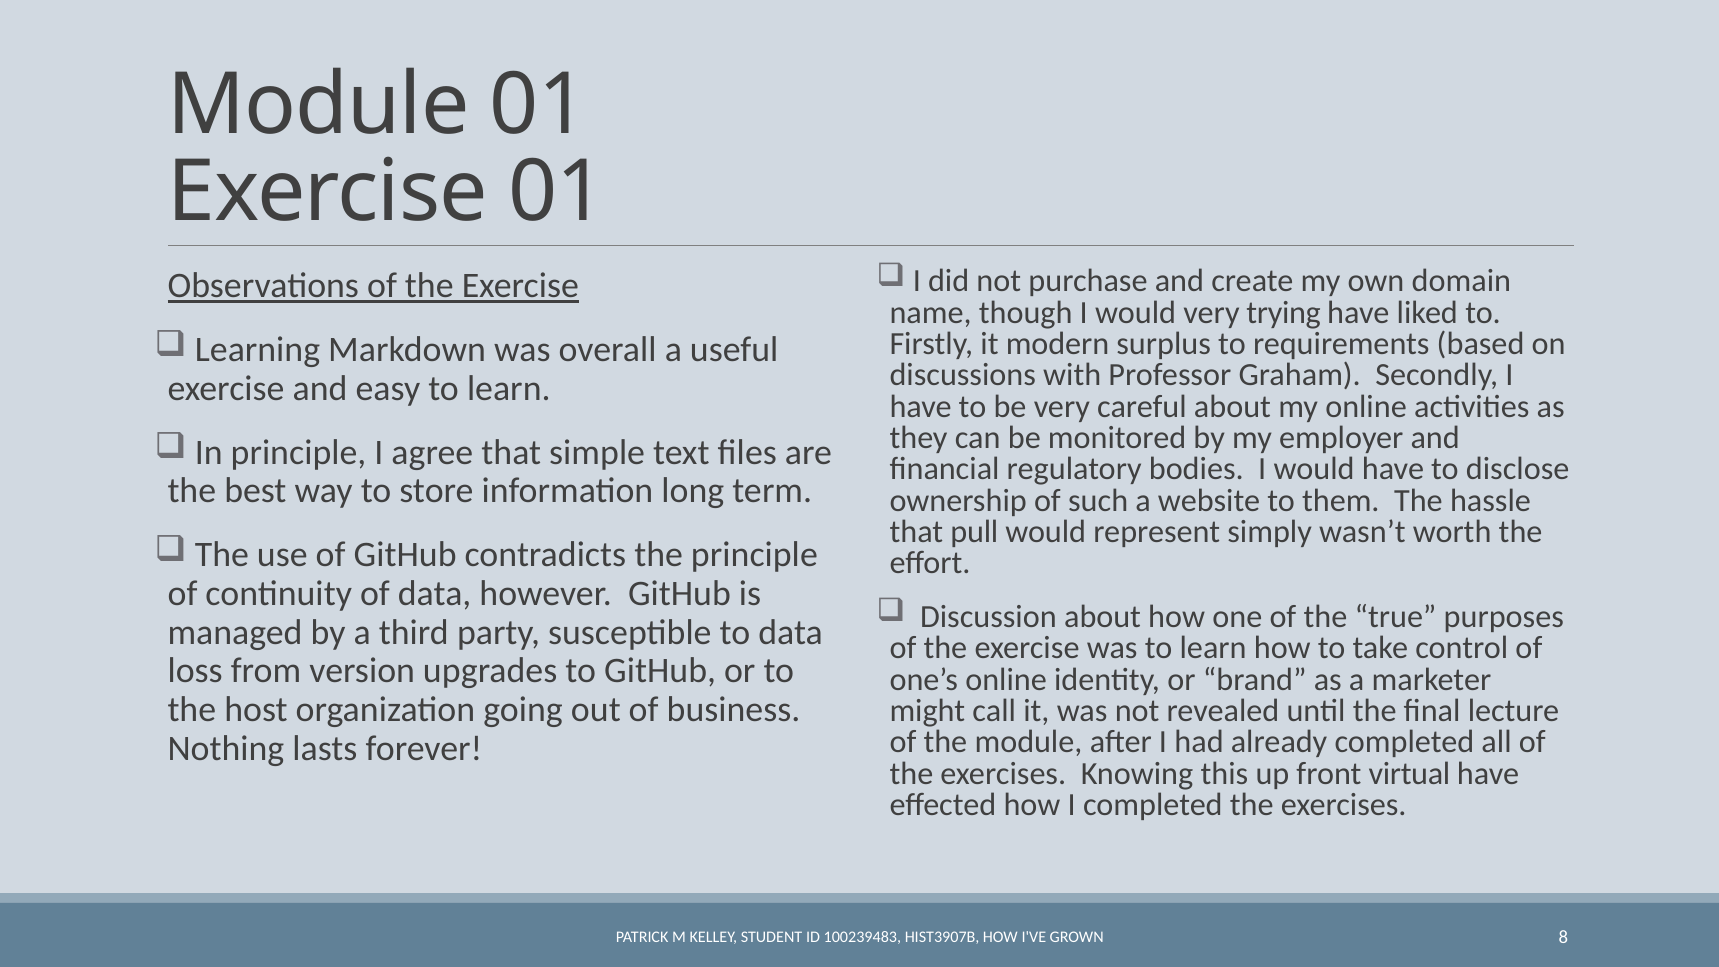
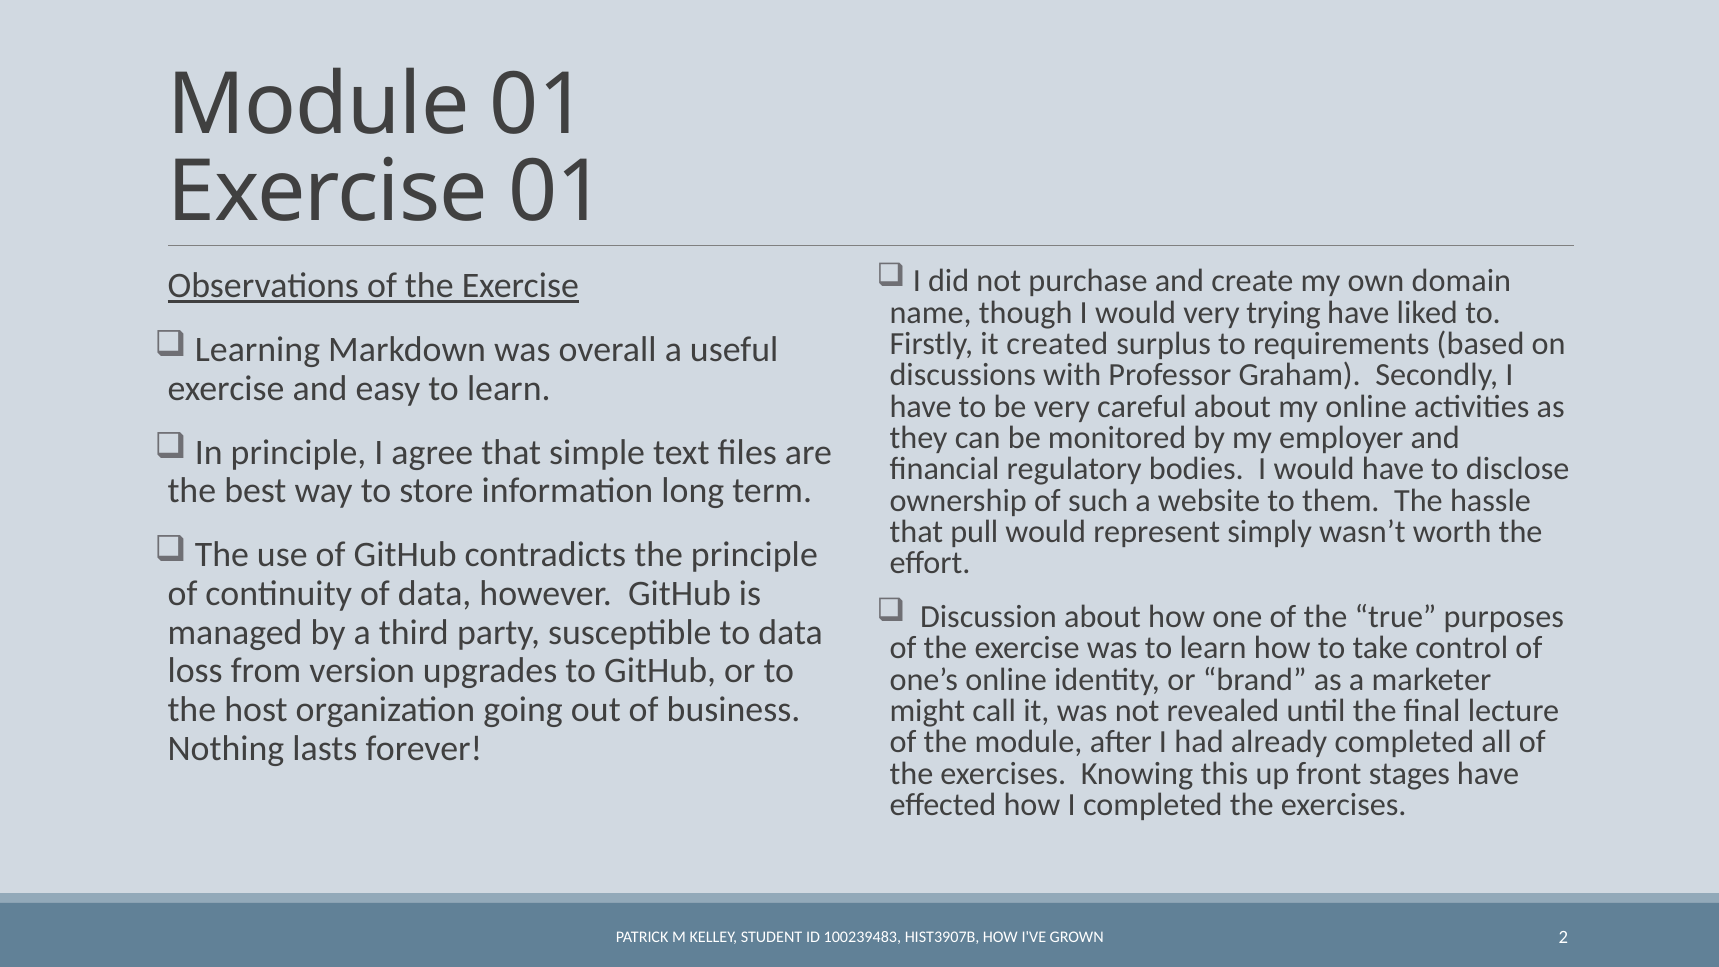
modern: modern -> created (1057, 344)
virtual: virtual -> stages (1409, 773)
8: 8 -> 2 (1563, 938)
